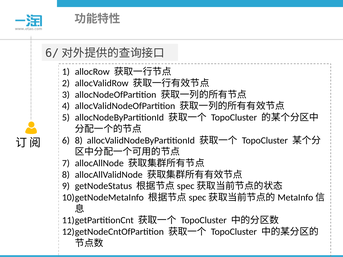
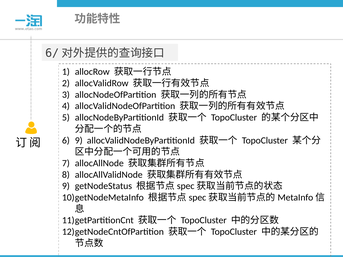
6 8: 8 -> 9 (79, 140)
